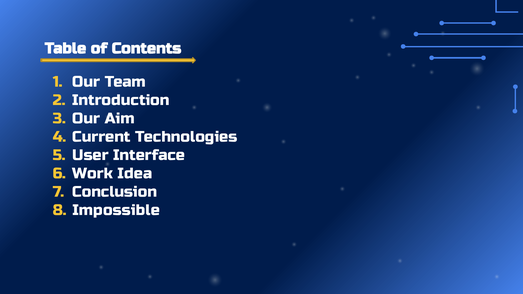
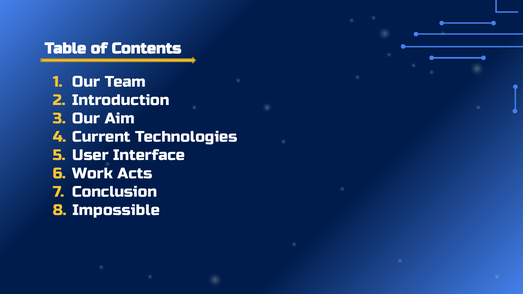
Idea: Idea -> Acts (135, 174)
